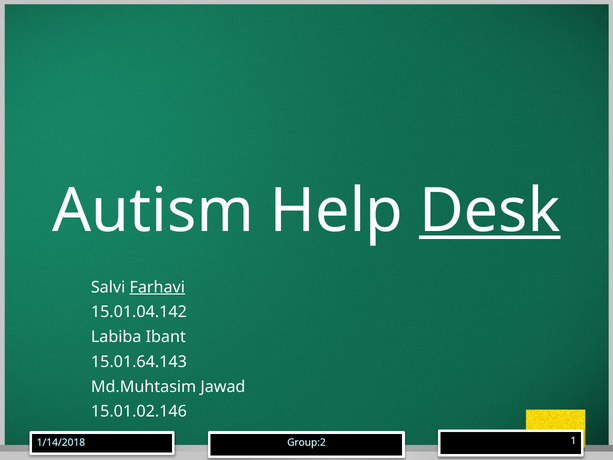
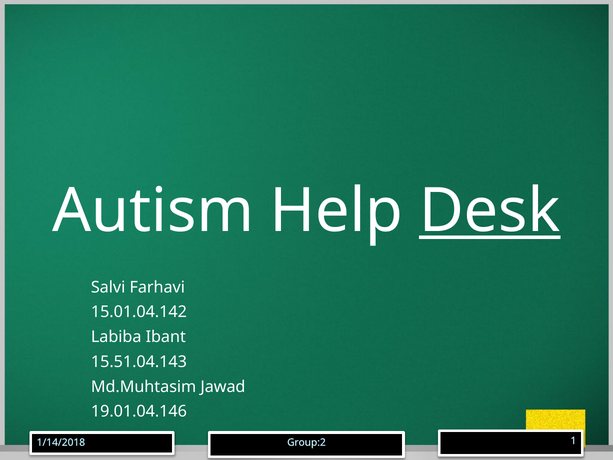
Farhavi underline: present -> none (157, 287)
15.01.64.143: 15.01.64.143 -> 15.51.04.143 (139, 362)
15.01.02.146: 15.01.02.146 -> 19.01.04.146 (139, 411)
